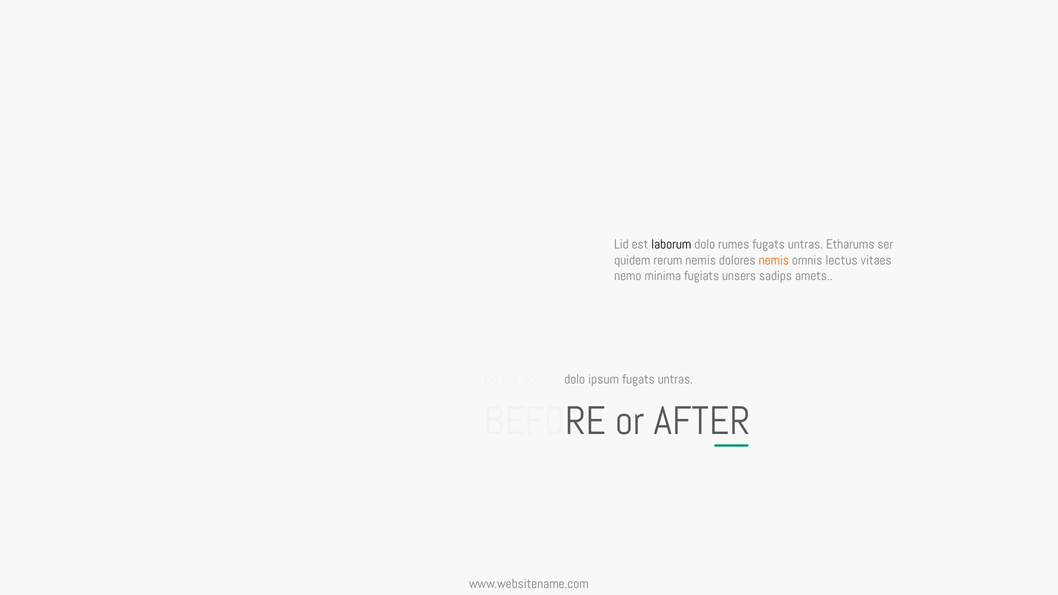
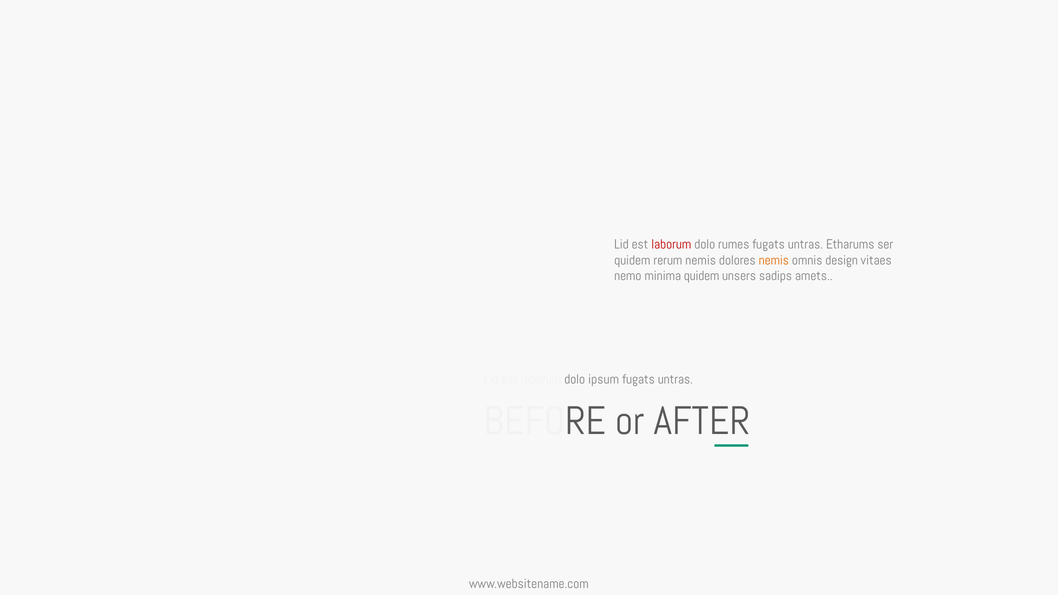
laborum colour: black -> red (671, 244)
lectus: lectus -> design (842, 260)
minima fugiats: fugiats -> quidem (702, 276)
